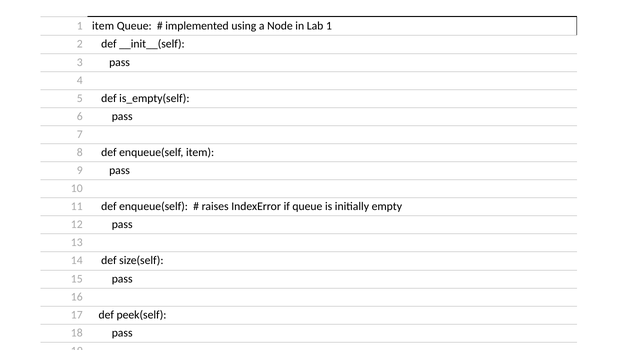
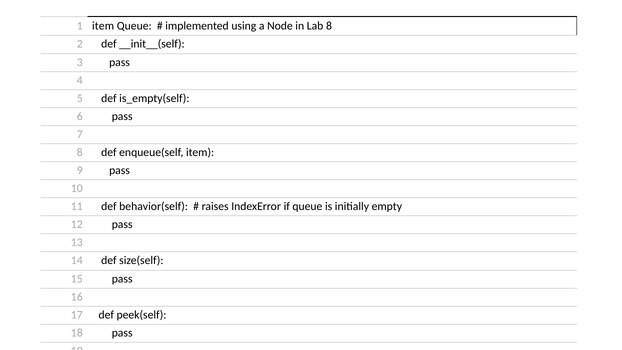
Lab 1: 1 -> 8 (329, 26)
11 def enqueue(self: enqueue(self -> behavior(self (154, 206)
